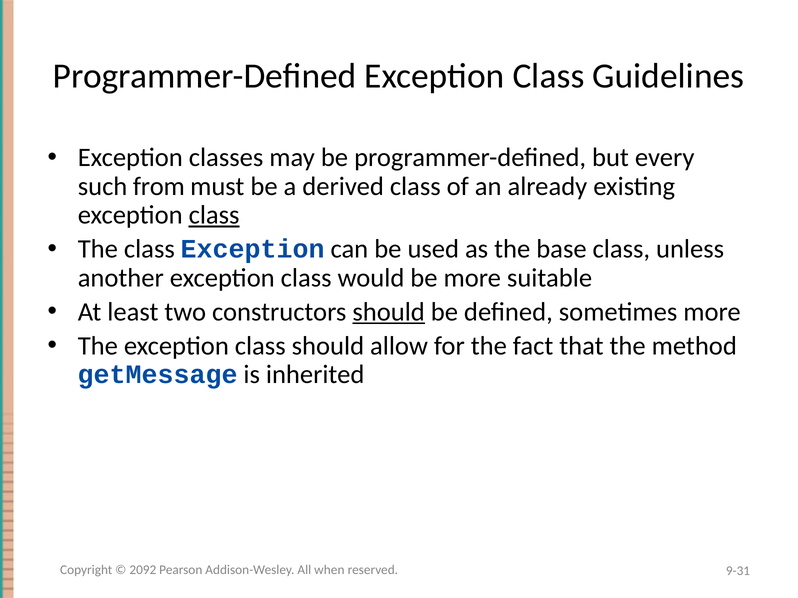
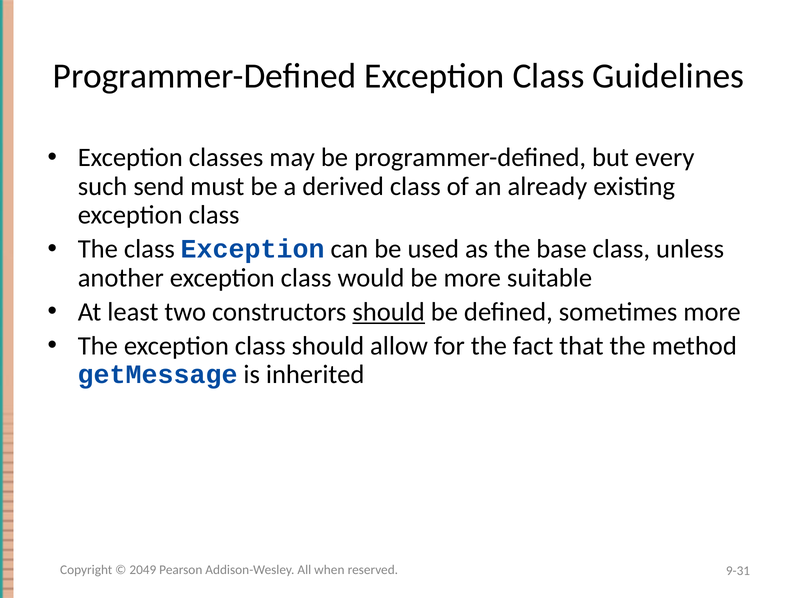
from: from -> send (159, 187)
class underline: present -> none (214, 215)
2092: 2092 -> 2049 (143, 570)
